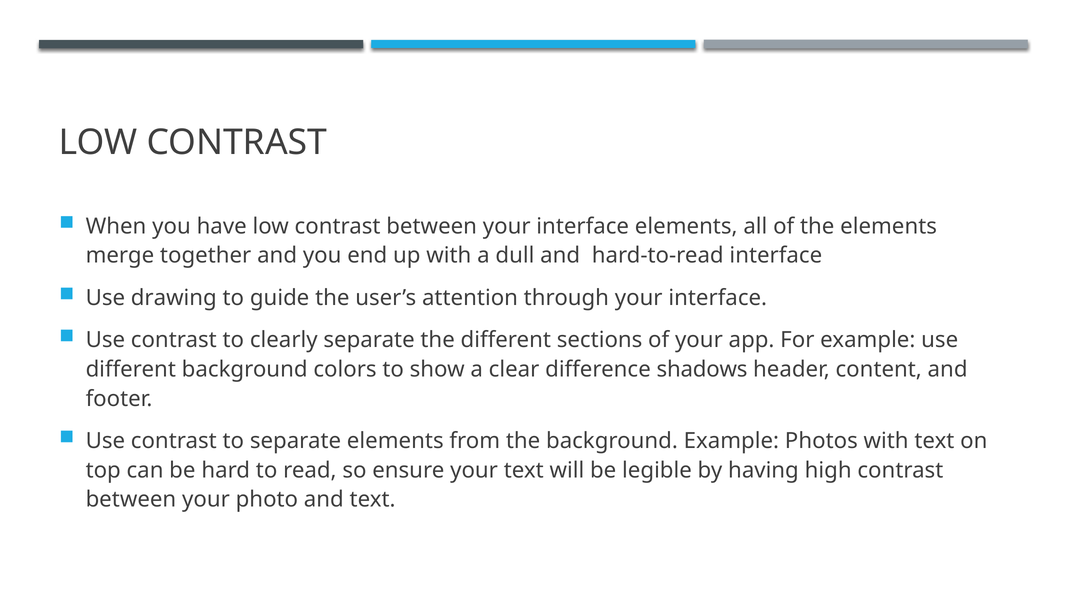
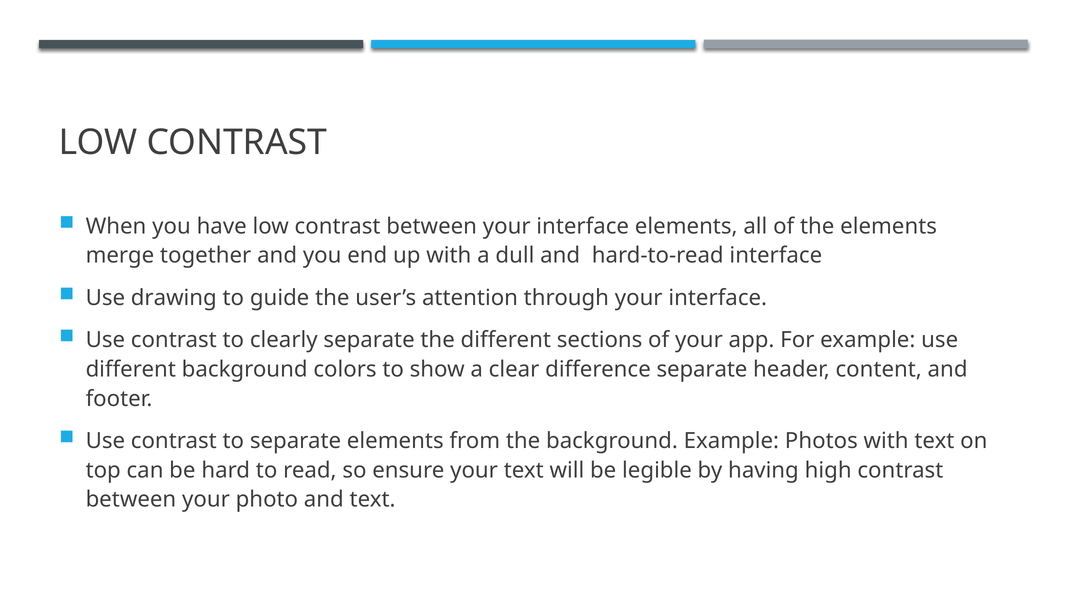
difference shadows: shadows -> separate (702, 370)
